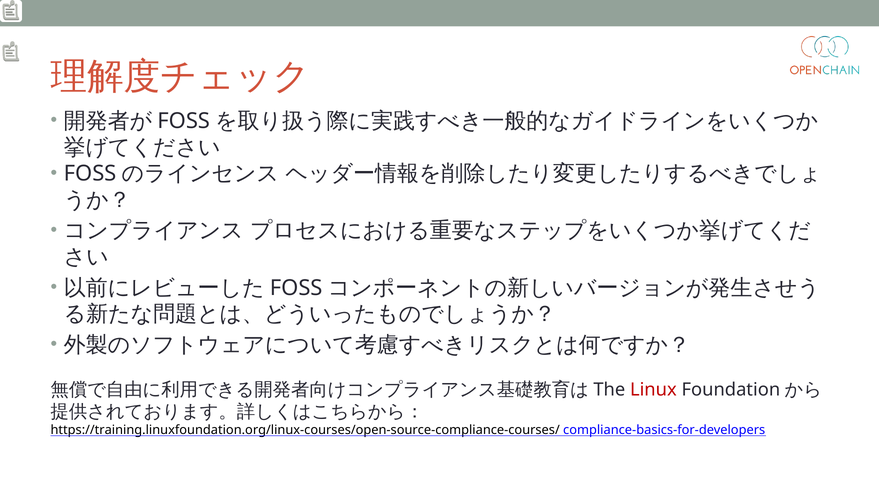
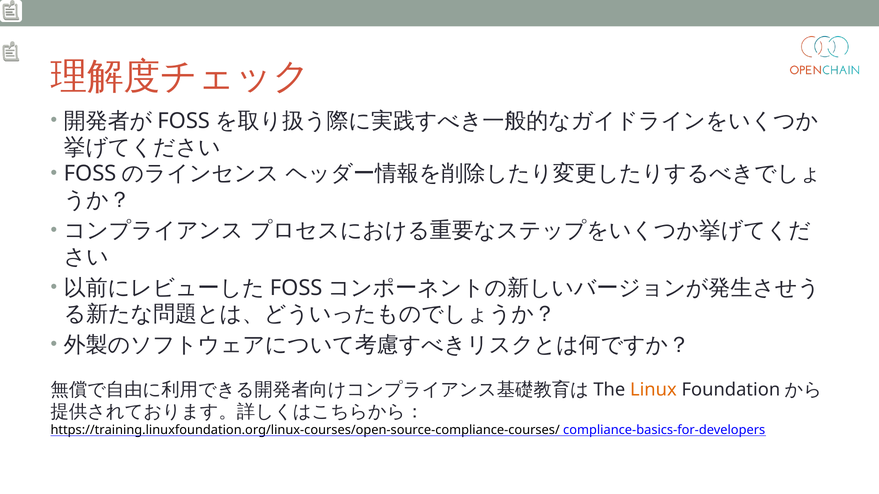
Linux colour: red -> orange (653, 390)
